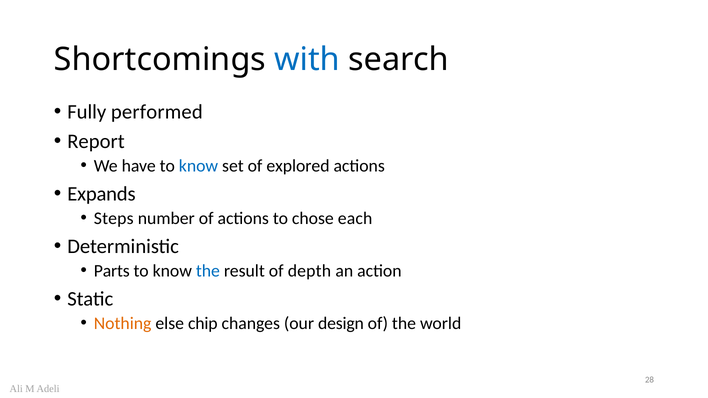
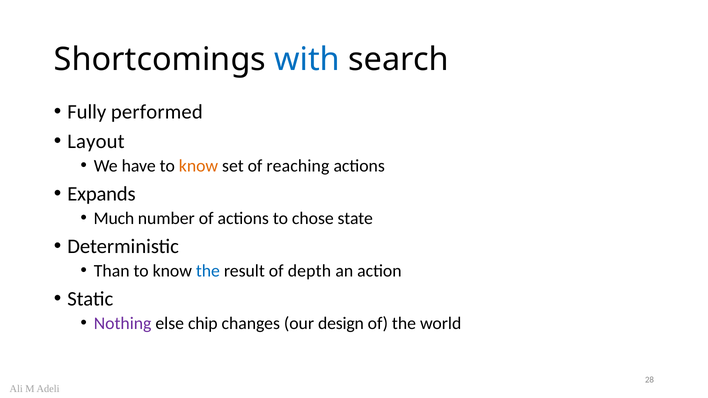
Report: Report -> Layout (96, 142)
know colour: blue -> orange (198, 166)
explored: explored -> reaching (298, 166)
Steps: Steps -> Much (114, 218)
each: each -> state (355, 218)
Parts: Parts -> Than (112, 271)
Nothing colour: orange -> purple (123, 323)
